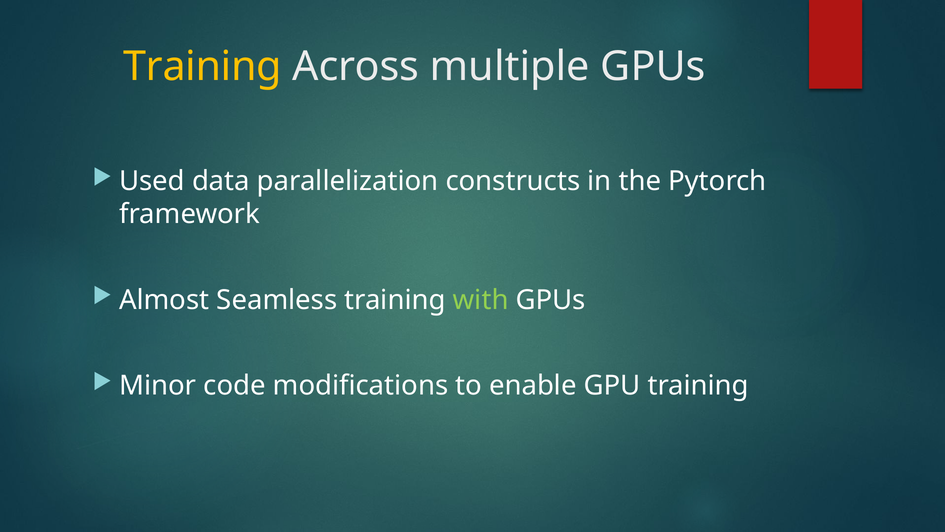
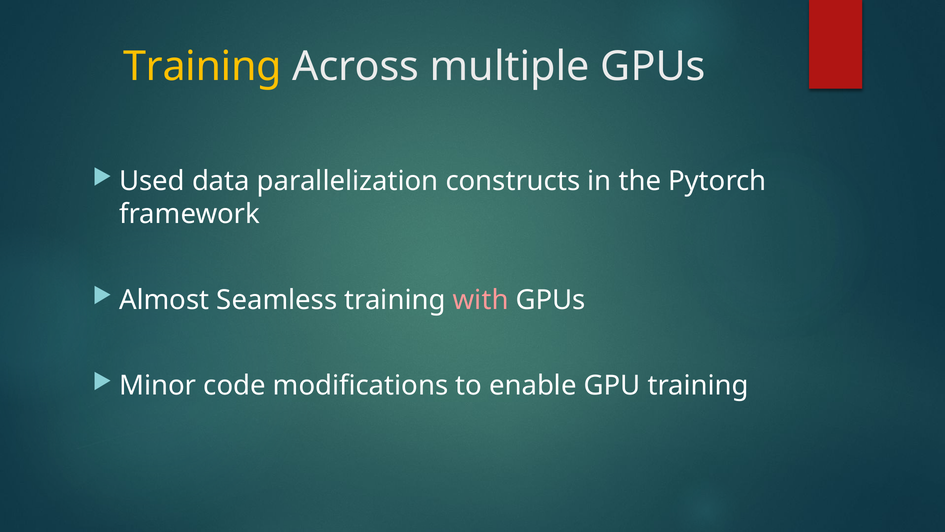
with colour: light green -> pink (481, 300)
